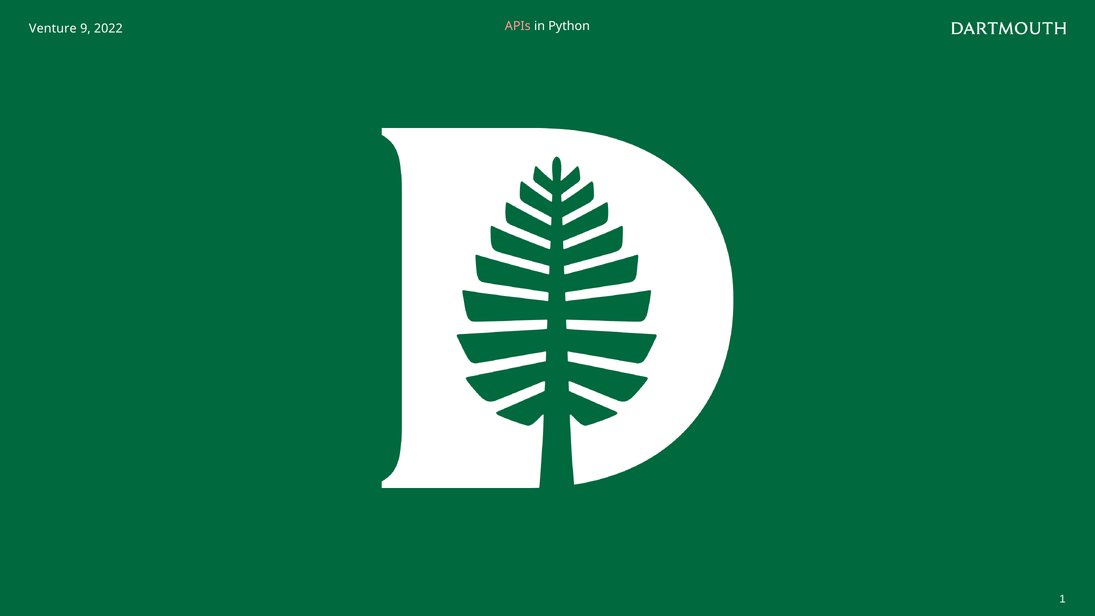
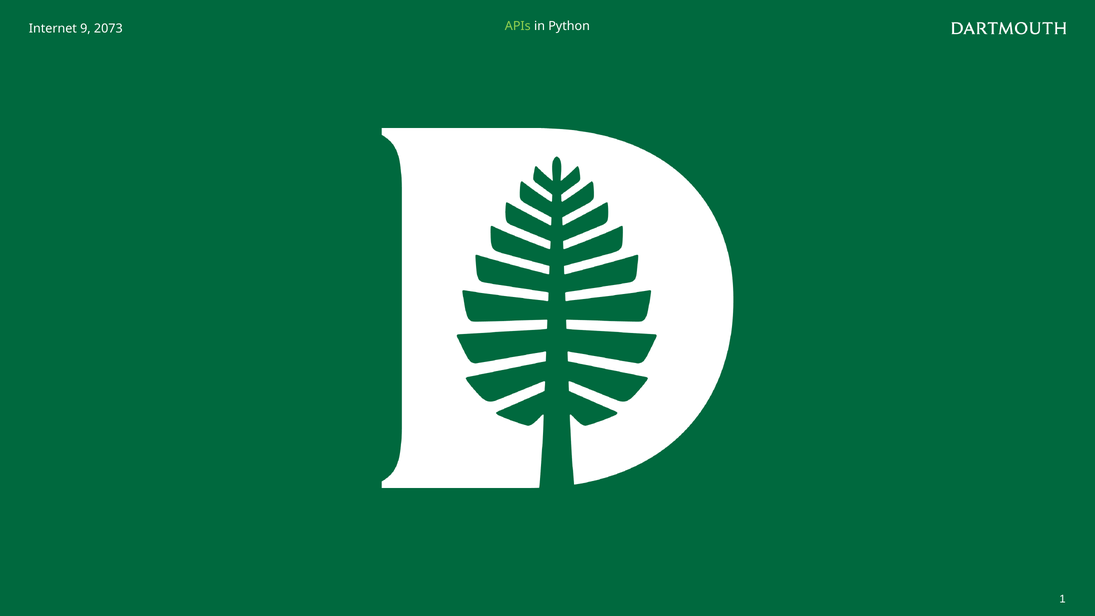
APIs colour: pink -> light green (518, 26)
Venture: Venture -> Internet (53, 29)
2022: 2022 -> 2073 (108, 29)
